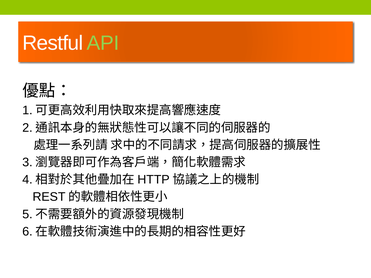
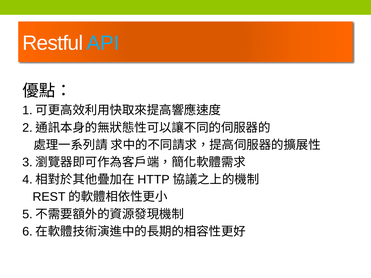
API colour: light green -> light blue (103, 43)
